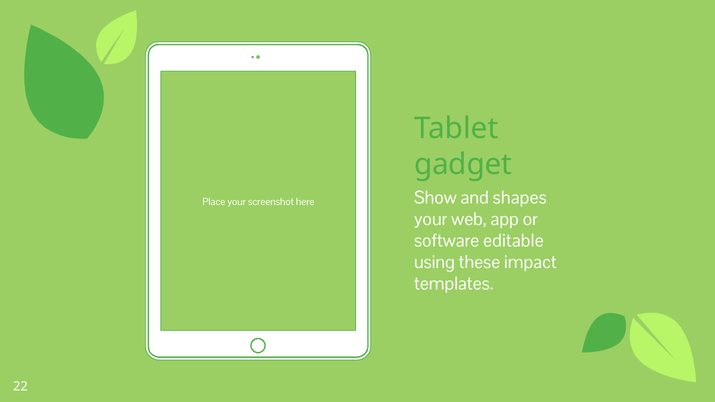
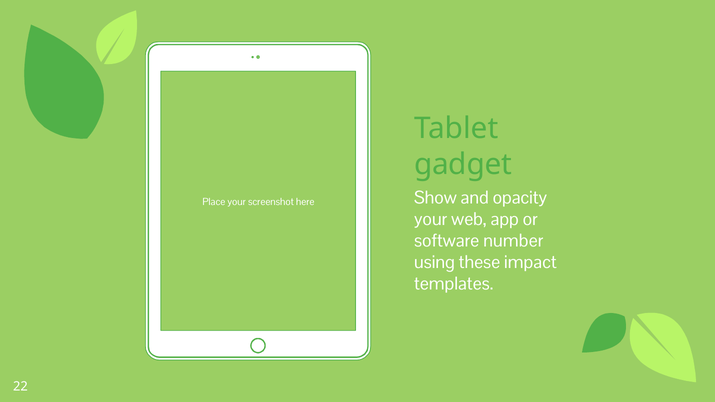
shapes: shapes -> opacity (520, 198)
editable: editable -> number (513, 241)
